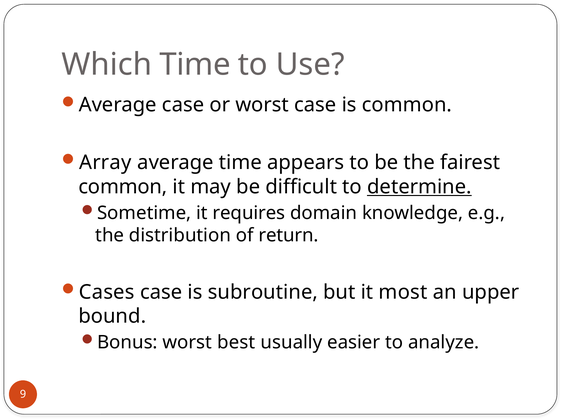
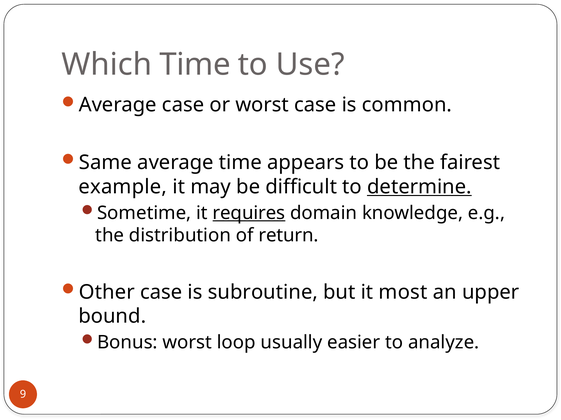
Array: Array -> Same (105, 163)
common: common -> example (123, 187)
requires underline: none -> present (249, 213)
Cases: Cases -> Other (107, 293)
best: best -> loop (236, 343)
